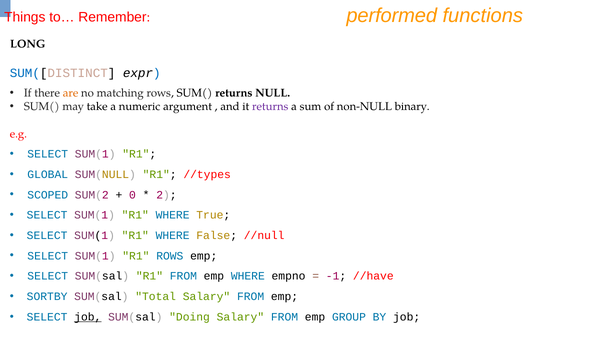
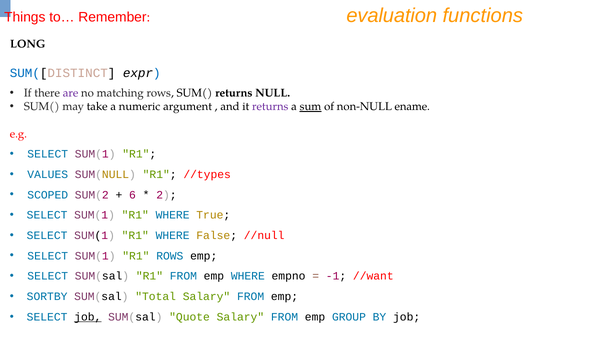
performed: performed -> evaluation (392, 16)
are colour: orange -> purple (71, 93)
sum underline: none -> present (311, 107)
binary: binary -> ename (412, 107)
GLOBAL: GLOBAL -> VALUES (48, 175)
0: 0 -> 6 (133, 195)
//have: //have -> //want (373, 276)
Doing: Doing -> Quote (190, 317)
